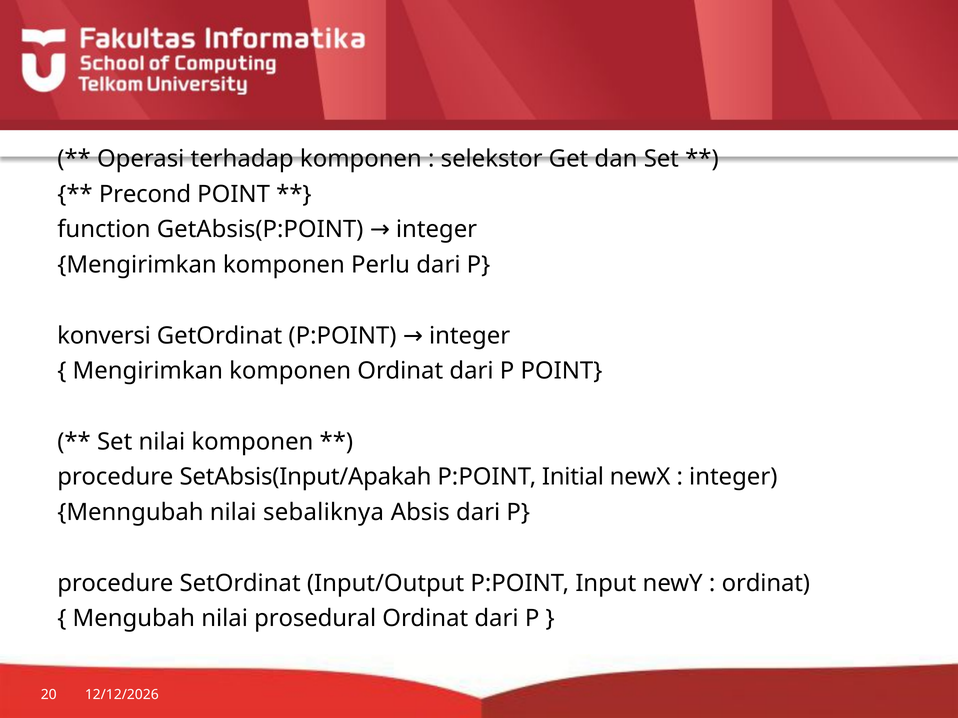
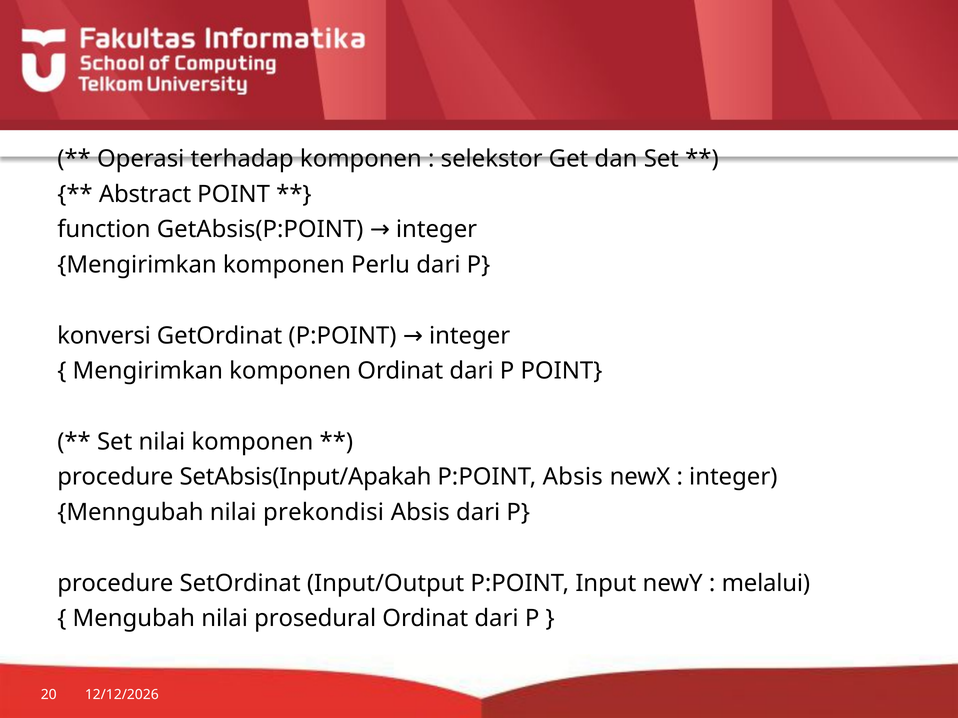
Precond: Precond -> Abstract (145, 194)
P:POINT Initial: Initial -> Absis (573, 477)
sebaliknya: sebaliknya -> prekondisi (324, 513)
ordinat: ordinat -> melalui (766, 584)
